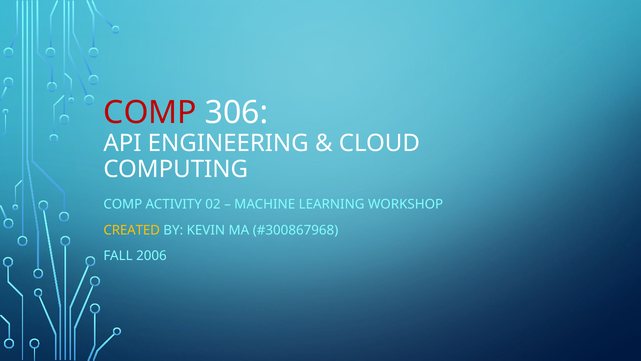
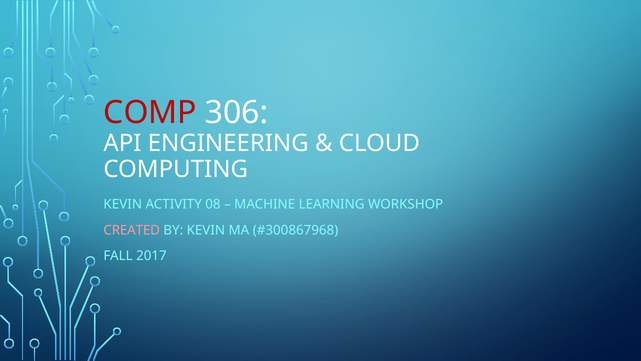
COMP: COMP -> KEVIN (123, 204)
02: 02 -> 08 (213, 204)
CREATED colour: yellow -> pink (132, 230)
2006: 2006 -> 2017 (151, 256)
